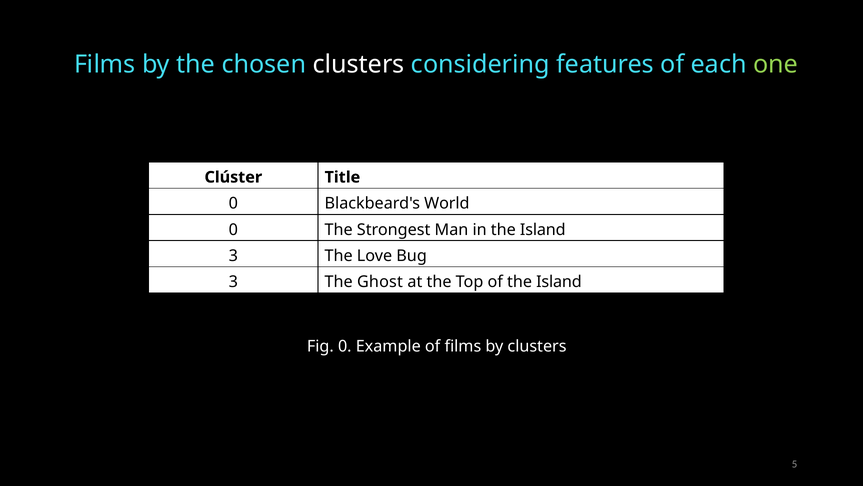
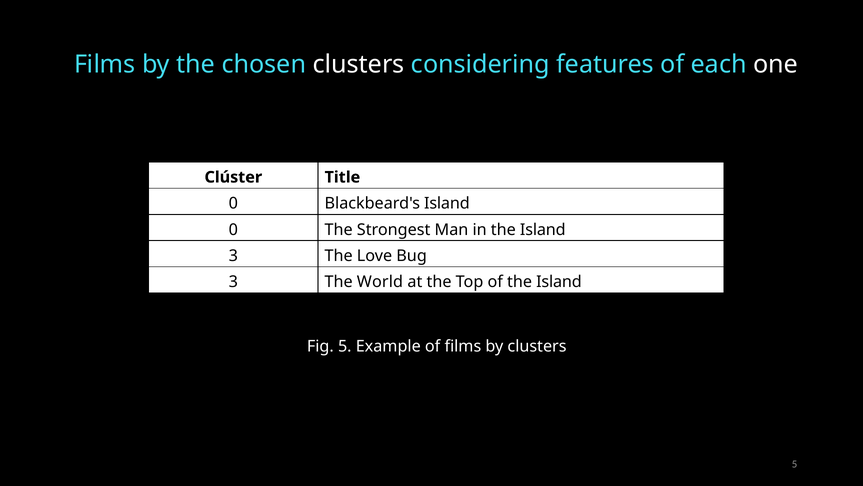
one colour: light green -> white (776, 64)
Blackbeard's World: World -> Island (447, 203)
Ghost: Ghost -> World (380, 282)
Fig 0: 0 -> 5 (345, 346)
